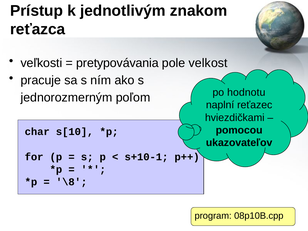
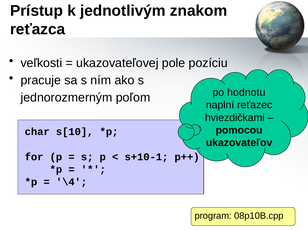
pretypovávania: pretypovávania -> ukazovateľovej (117, 63)
velkost: velkost -> pozíciu (208, 63)
\8: \8 -> \4 (72, 181)
